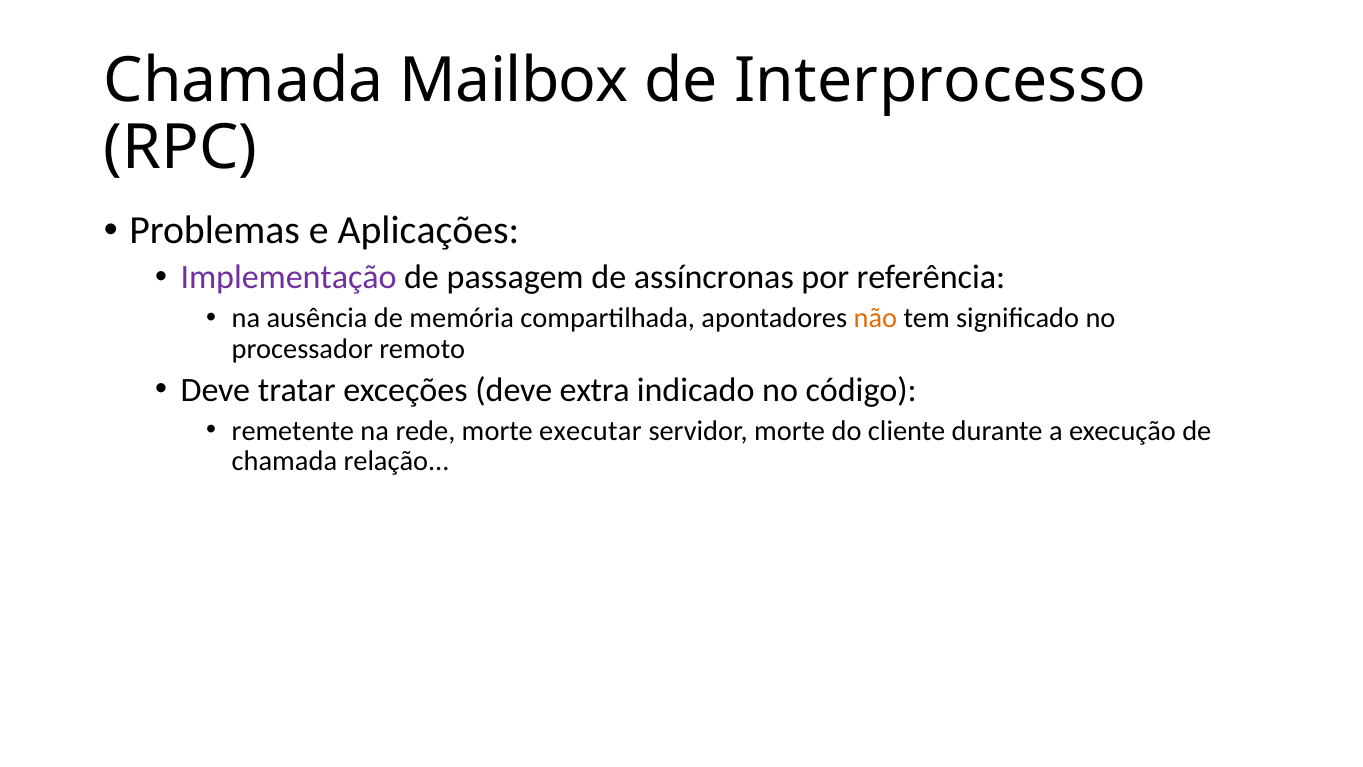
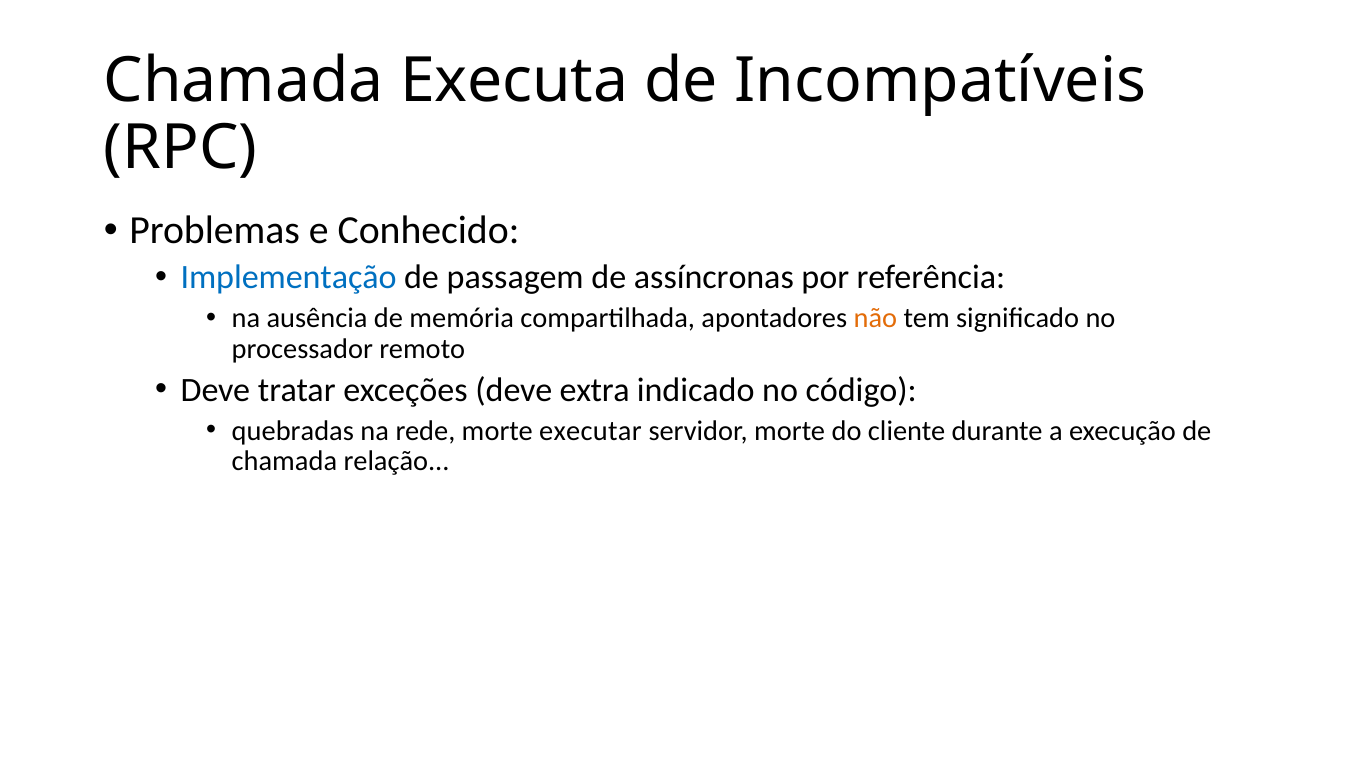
Mailbox: Mailbox -> Executa (514, 81)
Interprocesso: Interprocesso -> Incompatíveis (940, 81)
Aplicações: Aplicações -> Conhecido (428, 230)
Implementação colour: purple -> blue (289, 277)
remetente: remetente -> quebradas (293, 431)
